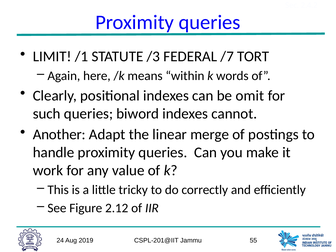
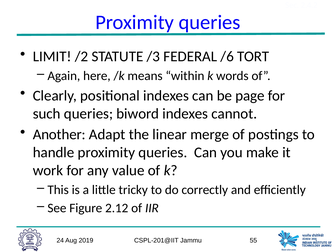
/1: /1 -> /2 (81, 56)
/7: /7 -> /6 (227, 56)
omit: omit -> page (250, 96)
